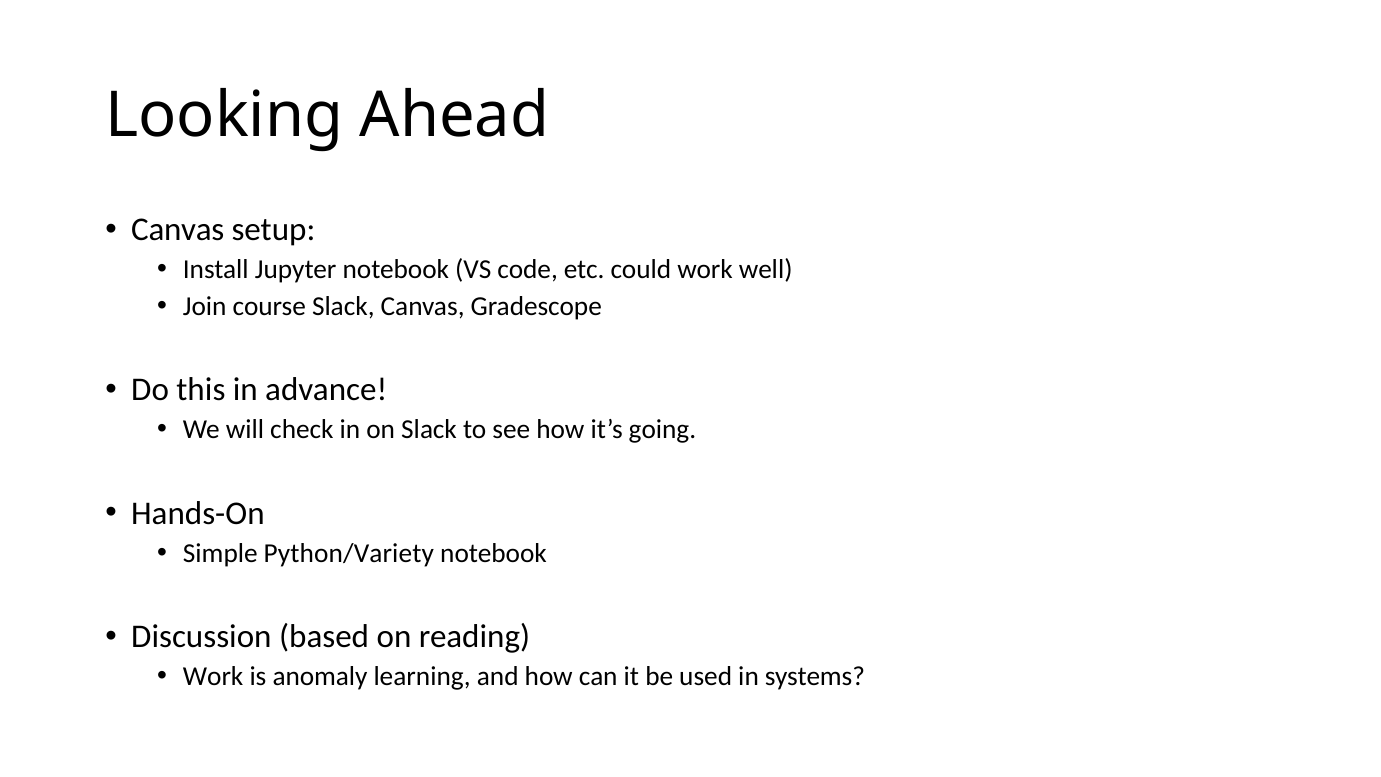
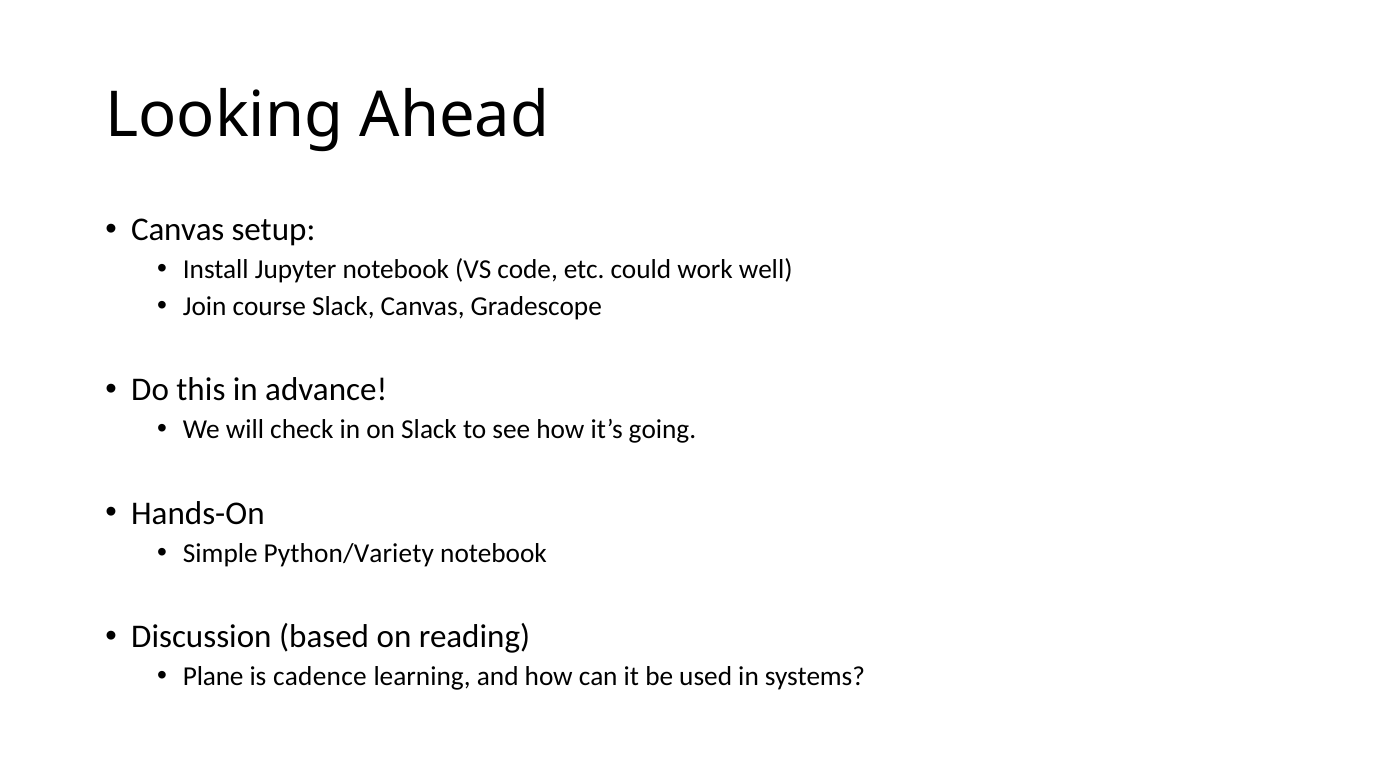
Work: Work -> Plane (213, 677)
anomaly: anomaly -> cadence (320, 677)
